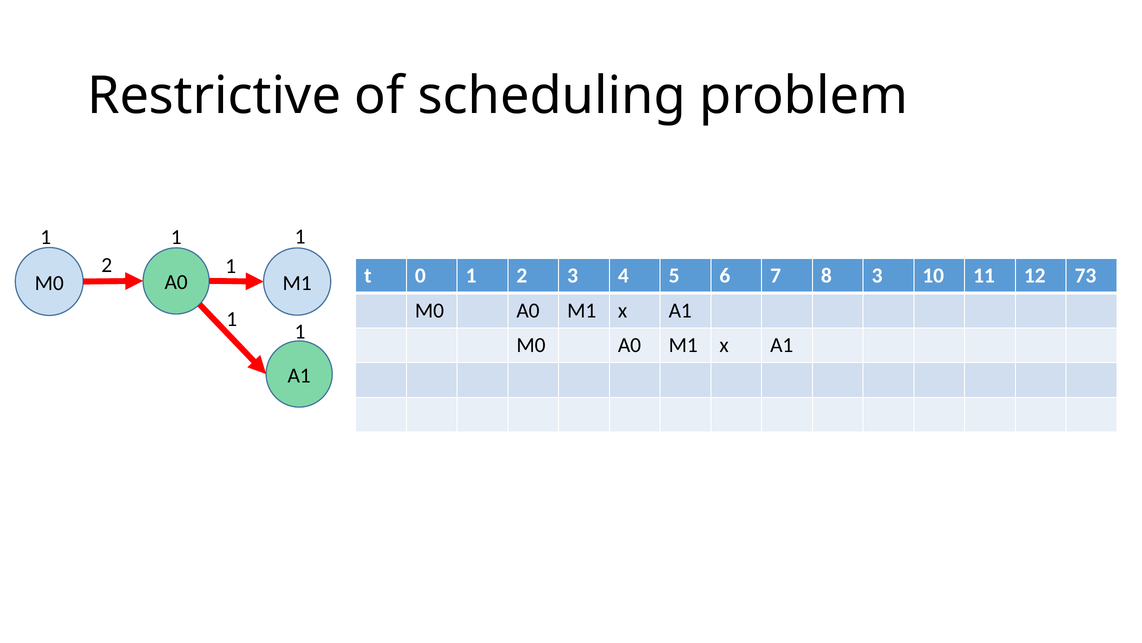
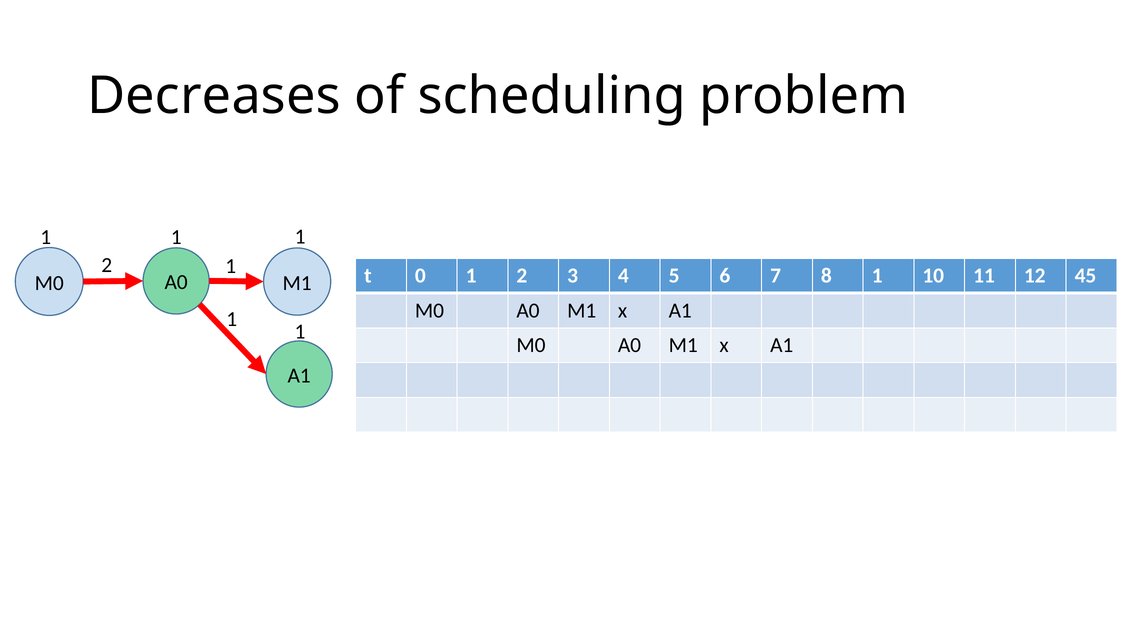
Restrictive: Restrictive -> Decreases (214, 96)
8 3: 3 -> 1 (877, 276)
73: 73 -> 45 (1085, 276)
